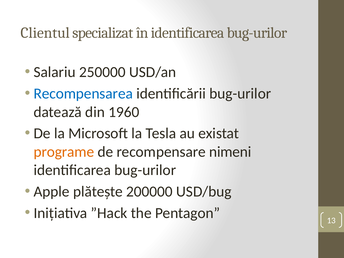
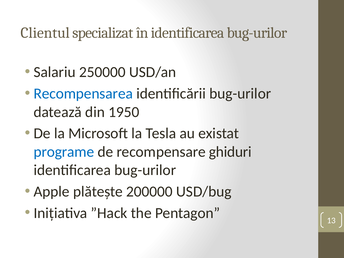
1960: 1960 -> 1950 (124, 112)
programe colour: orange -> blue (64, 152)
nimeni: nimeni -> ghiduri (230, 152)
